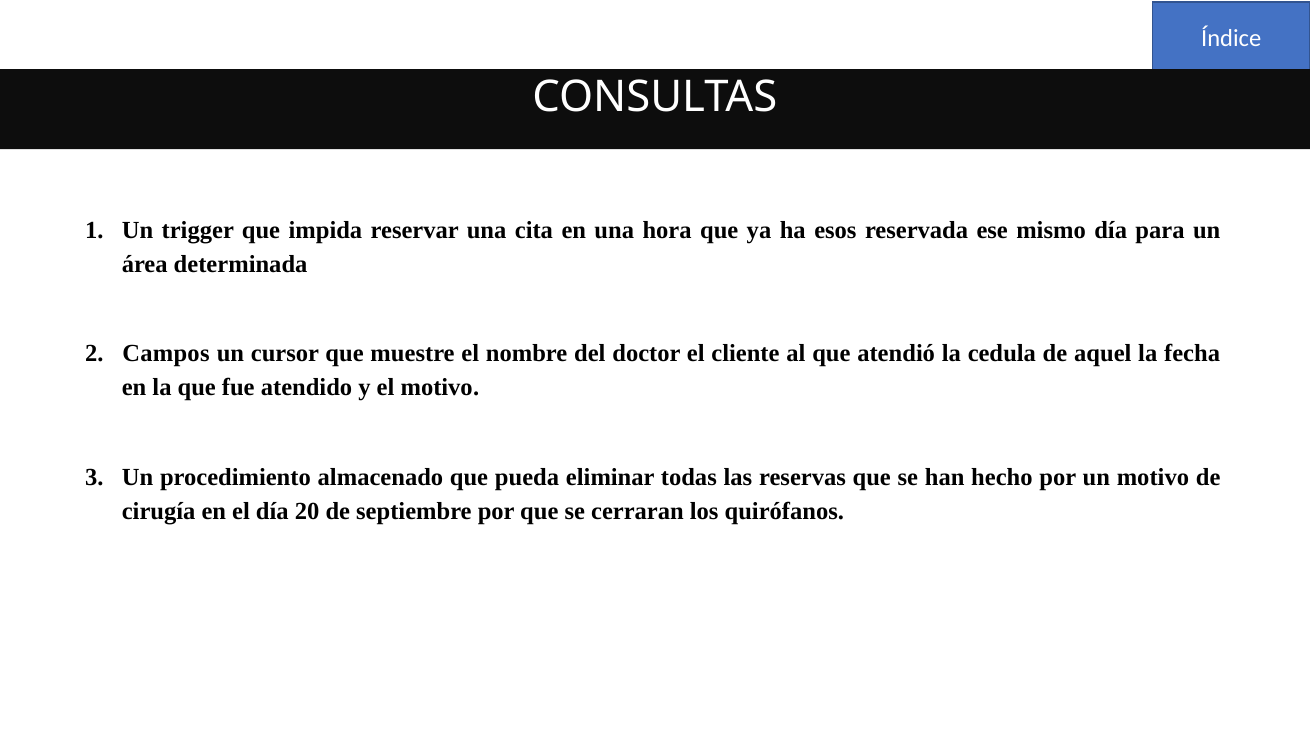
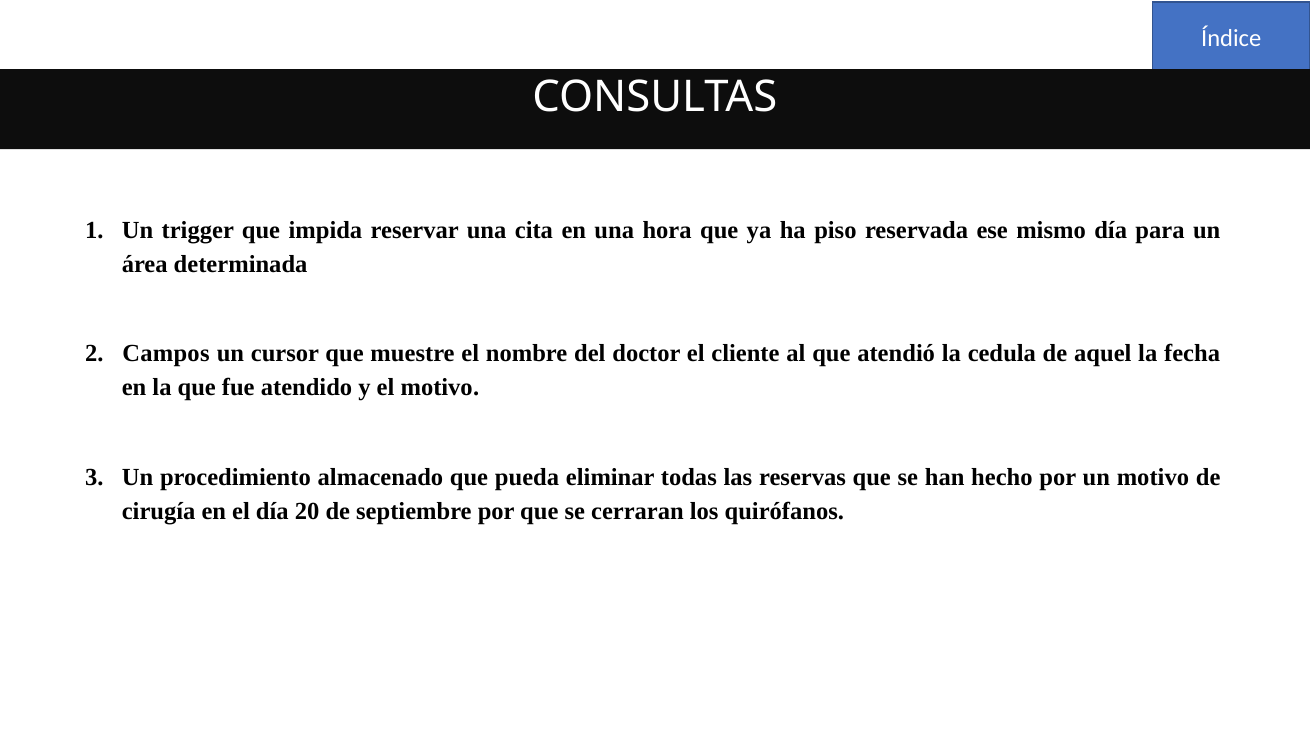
esos: esos -> piso (835, 230)
